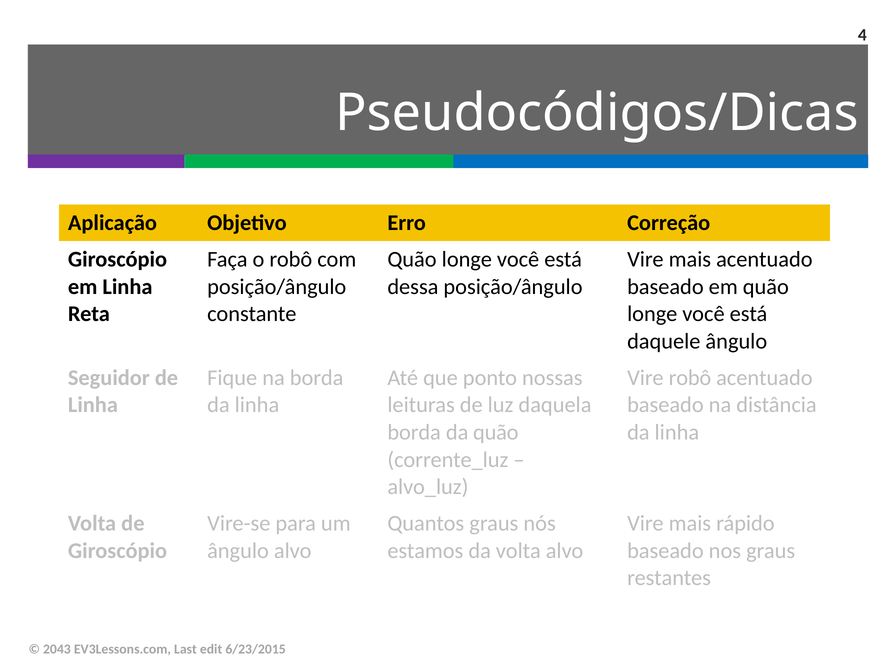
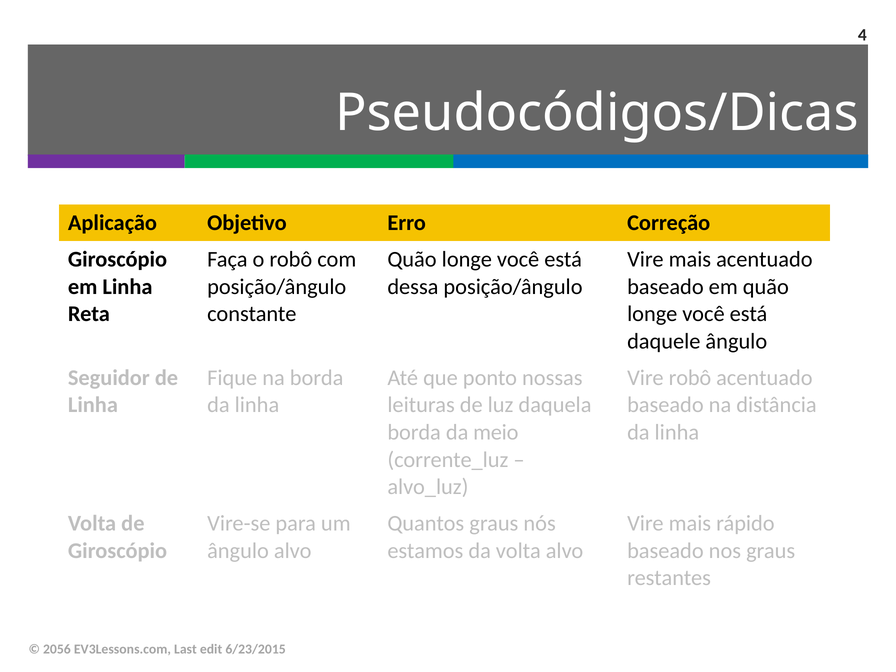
da quão: quão -> meio (496, 432)
2043: 2043 -> 2056 (57, 649)
